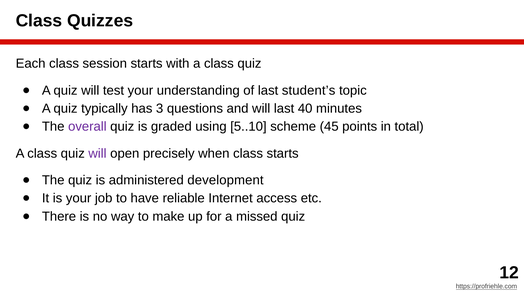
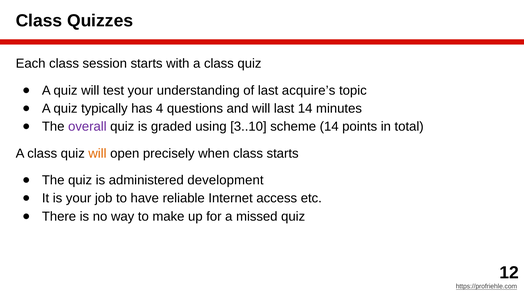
student’s: student’s -> acquire’s (309, 90)
3: 3 -> 4 (160, 108)
last 40: 40 -> 14 (305, 108)
5..10: 5..10 -> 3..10 (248, 126)
scheme 45: 45 -> 14 (329, 126)
will colour: purple -> orange (97, 153)
